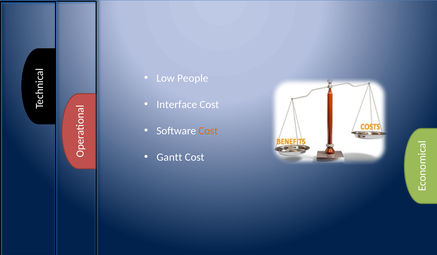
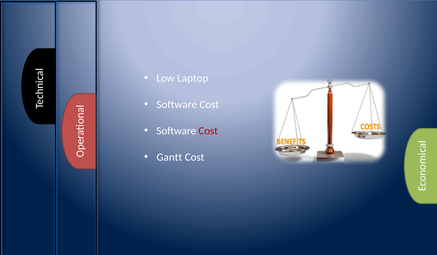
People: People -> Laptop (193, 78)
Interface: Interface -> Software (177, 104)
Cost colour: orange -> red (208, 131)
